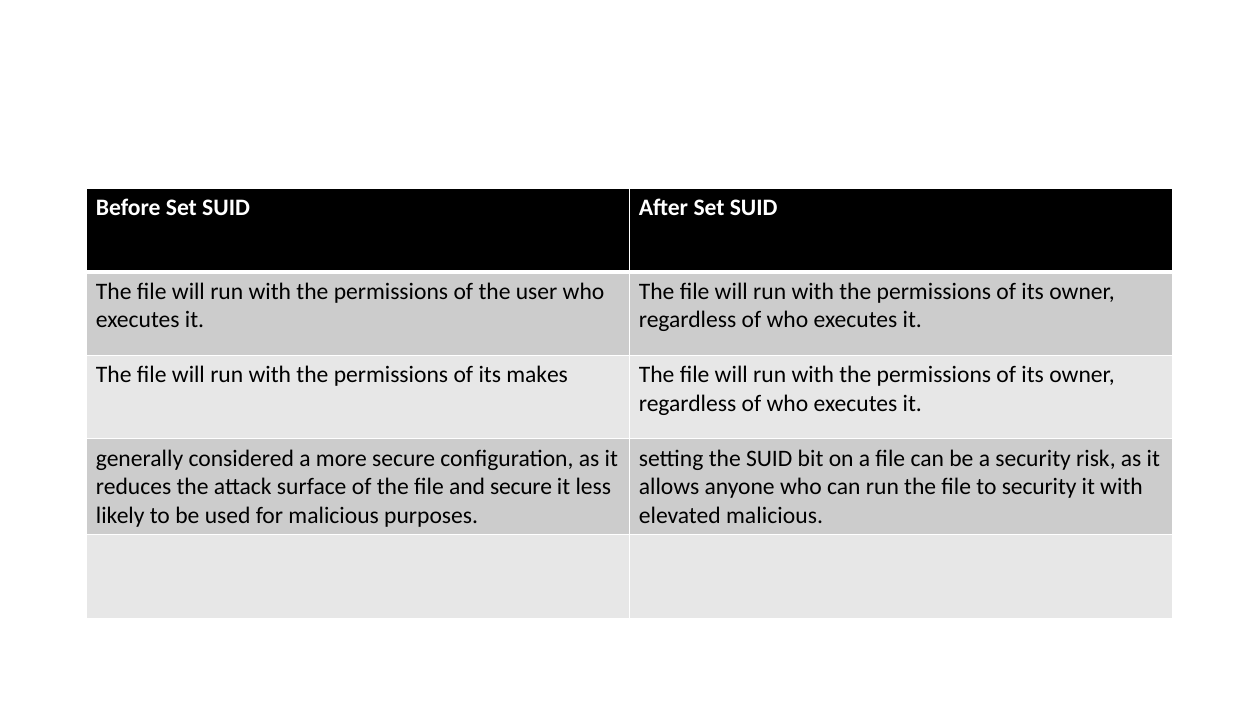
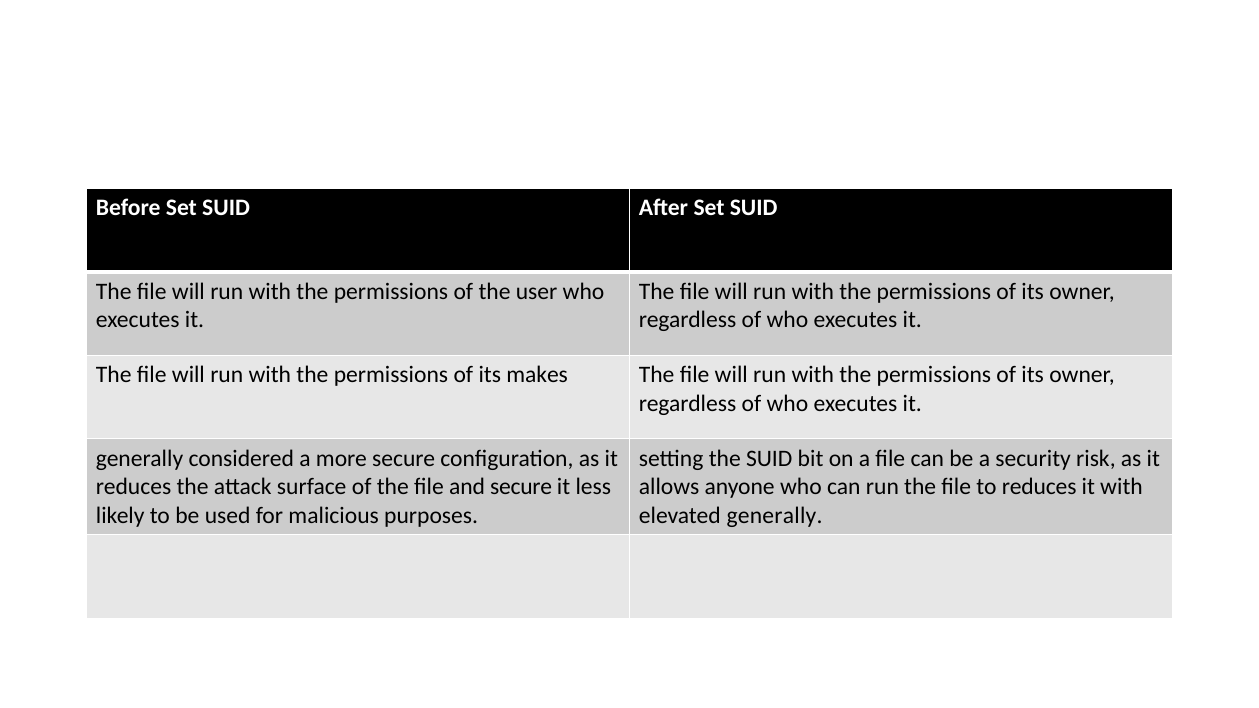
to security: security -> reduces (1039, 487)
elevated malicious: malicious -> generally (775, 516)
